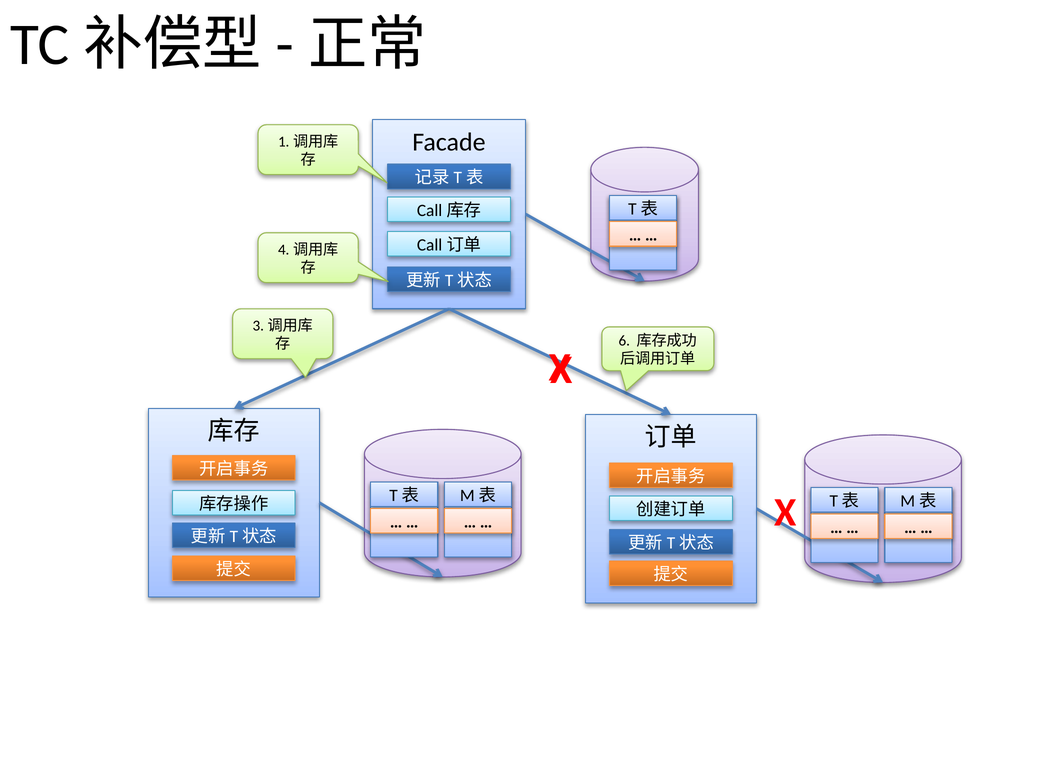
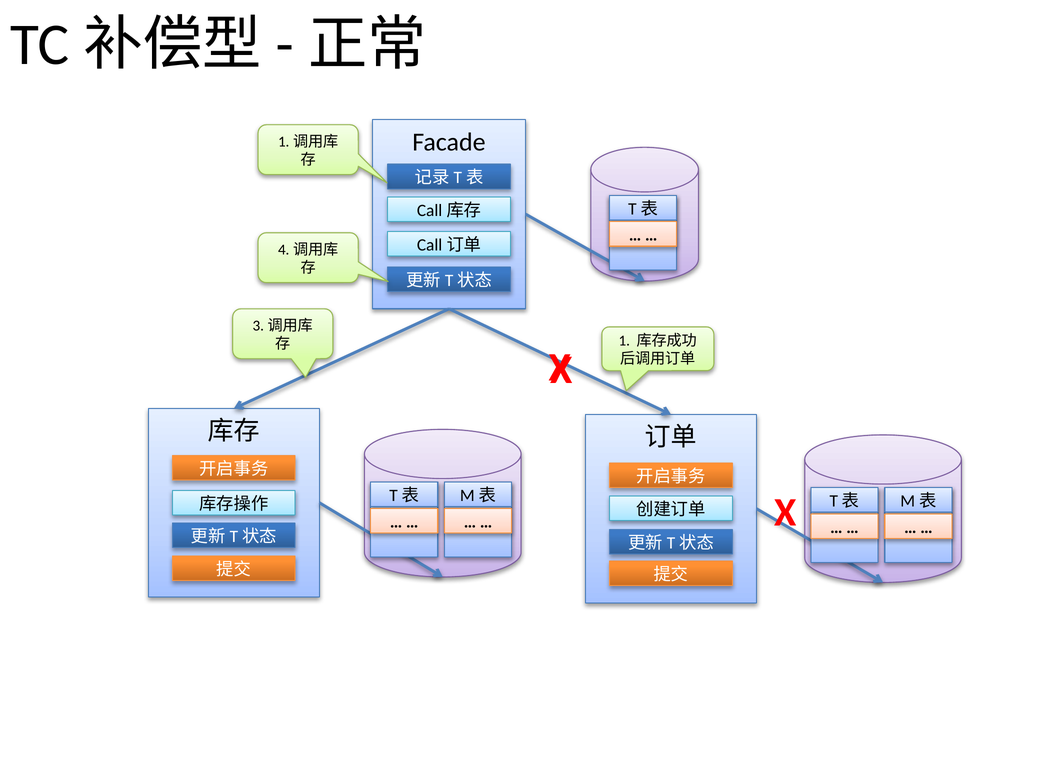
6: 6 -> 1 (624, 341)
